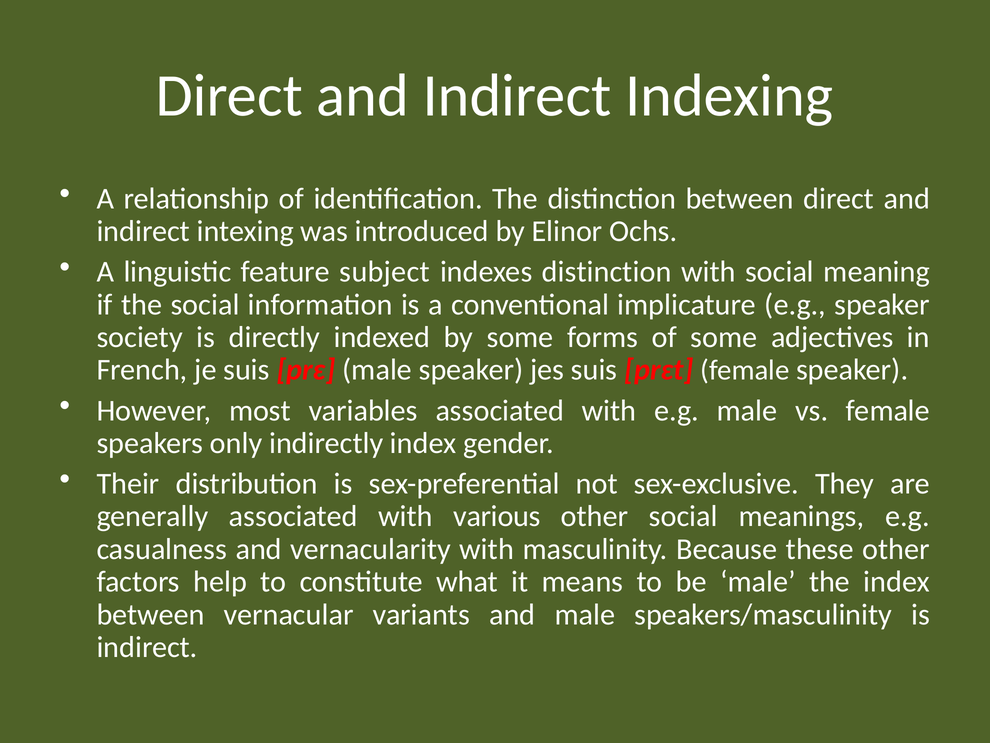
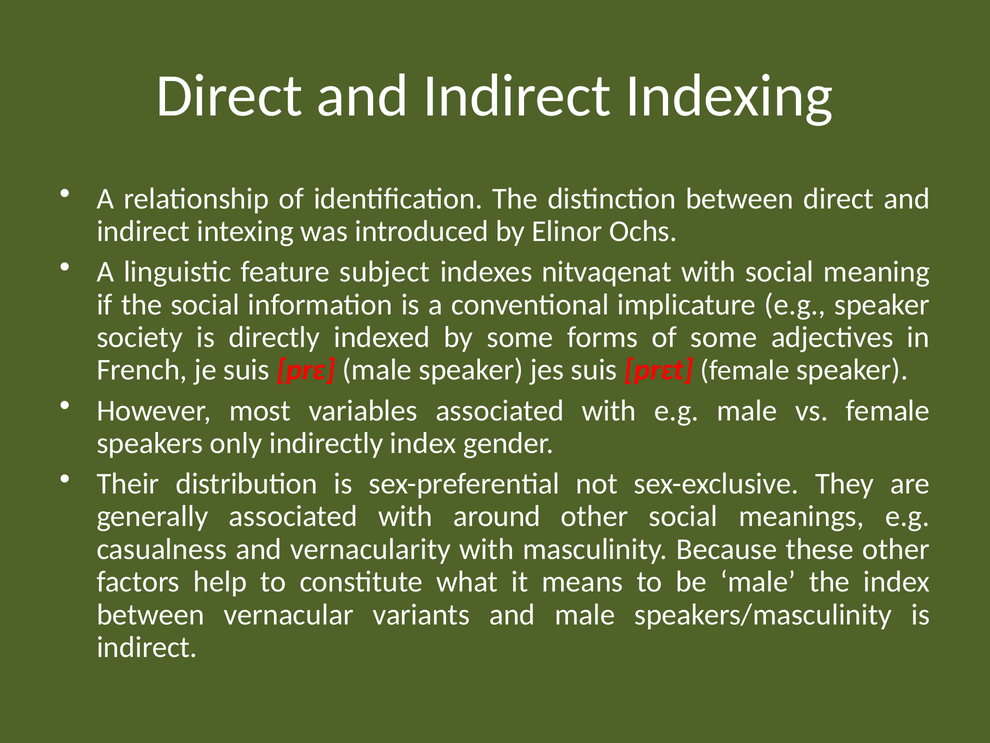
indexes distinction: distinction -> nitvaqenat (607, 272)
various: various -> around (497, 516)
